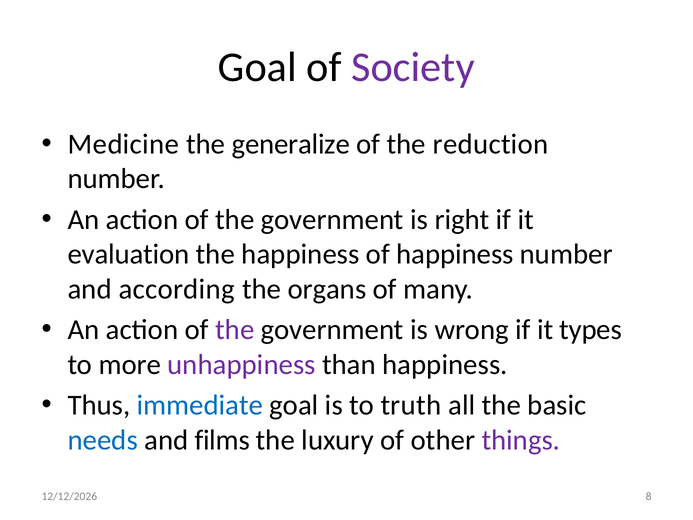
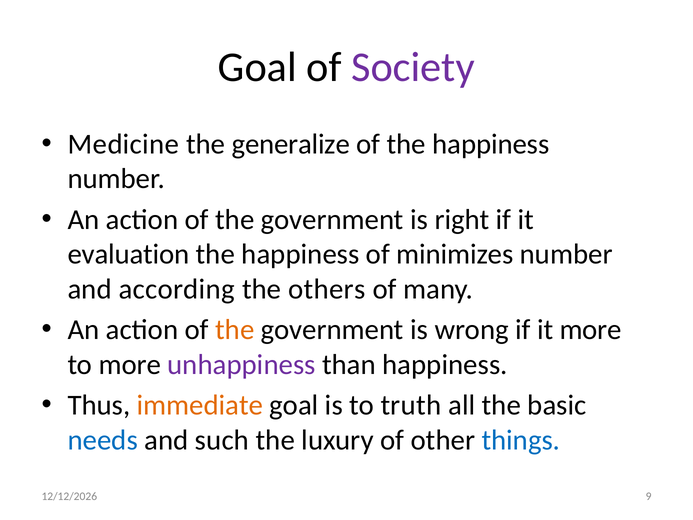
of the reduction: reduction -> happiness (491, 144)
of happiness: happiness -> minimizes (455, 254)
organs: organs -> others (327, 289)
the colour: purple -> orange (235, 330)
it types: types -> more (591, 330)
immediate colour: blue -> orange (200, 405)
films: films -> such (222, 440)
things colour: purple -> blue (521, 440)
8: 8 -> 9 (649, 496)
